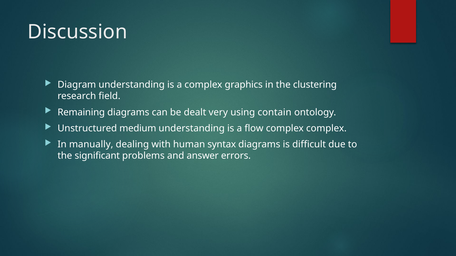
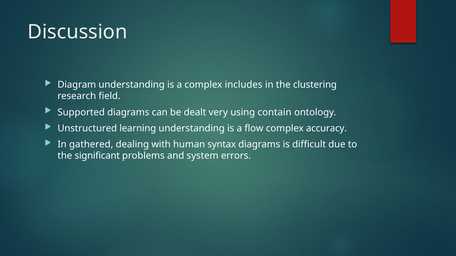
graphics: graphics -> includes (244, 85)
Remaining: Remaining -> Supported (81, 112)
medium: medium -> learning (138, 129)
complex complex: complex -> accuracy (326, 129)
manually: manually -> gathered (91, 145)
answer: answer -> system (203, 156)
